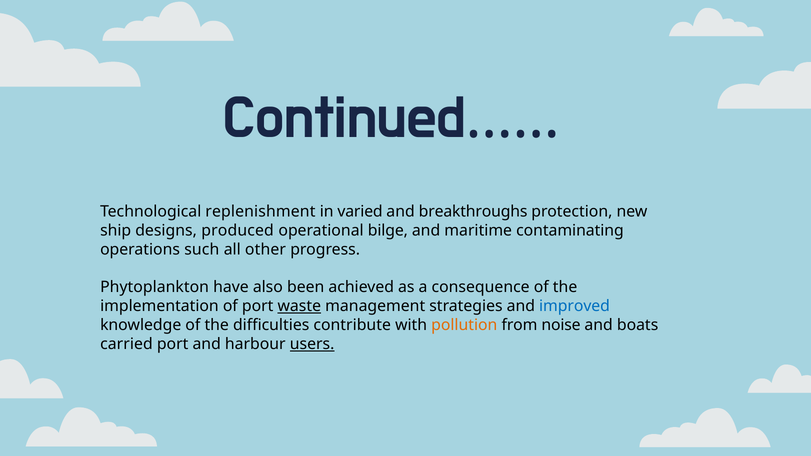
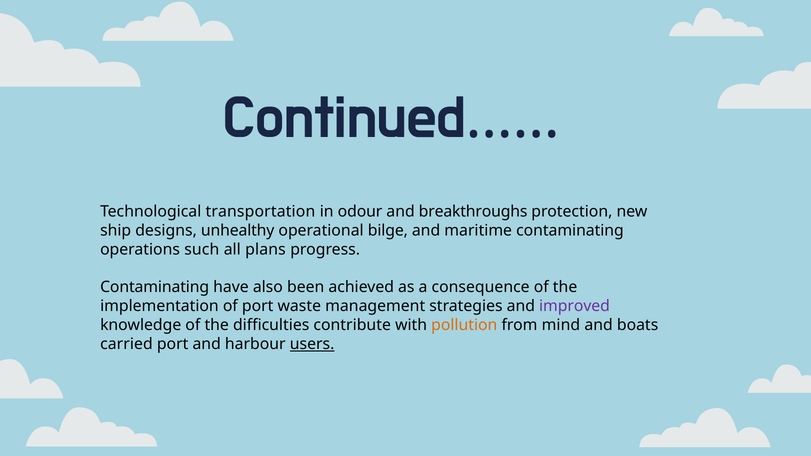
replenishment: replenishment -> transportation (260, 212)
varied: varied -> odour (360, 212)
produced: produced -> unhealthy (238, 231)
other: other -> plans (265, 250)
Phytoplankton: Phytoplankton -> Contaminating (155, 287)
waste underline: present -> none (299, 306)
improved colour: blue -> purple (574, 306)
noise: noise -> mind (561, 325)
